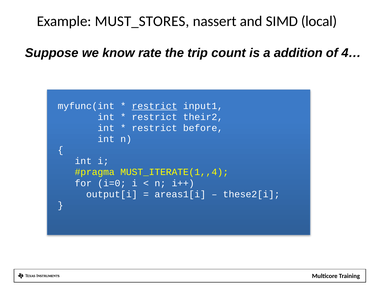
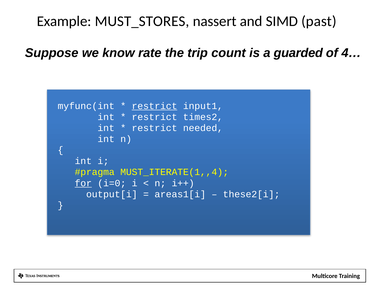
local: local -> past (319, 21)
addition: addition -> guarded (298, 53)
their2: their2 -> times2 (203, 117)
before: before -> needed (203, 128)
for underline: none -> present (83, 183)
